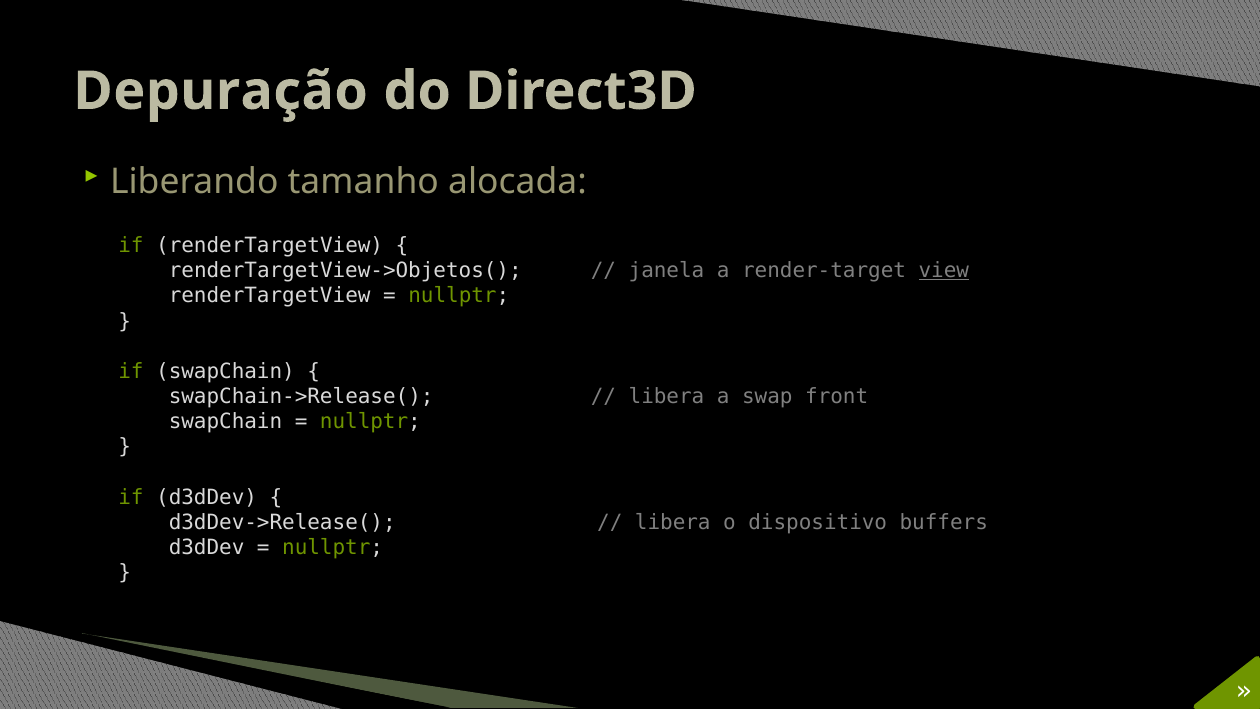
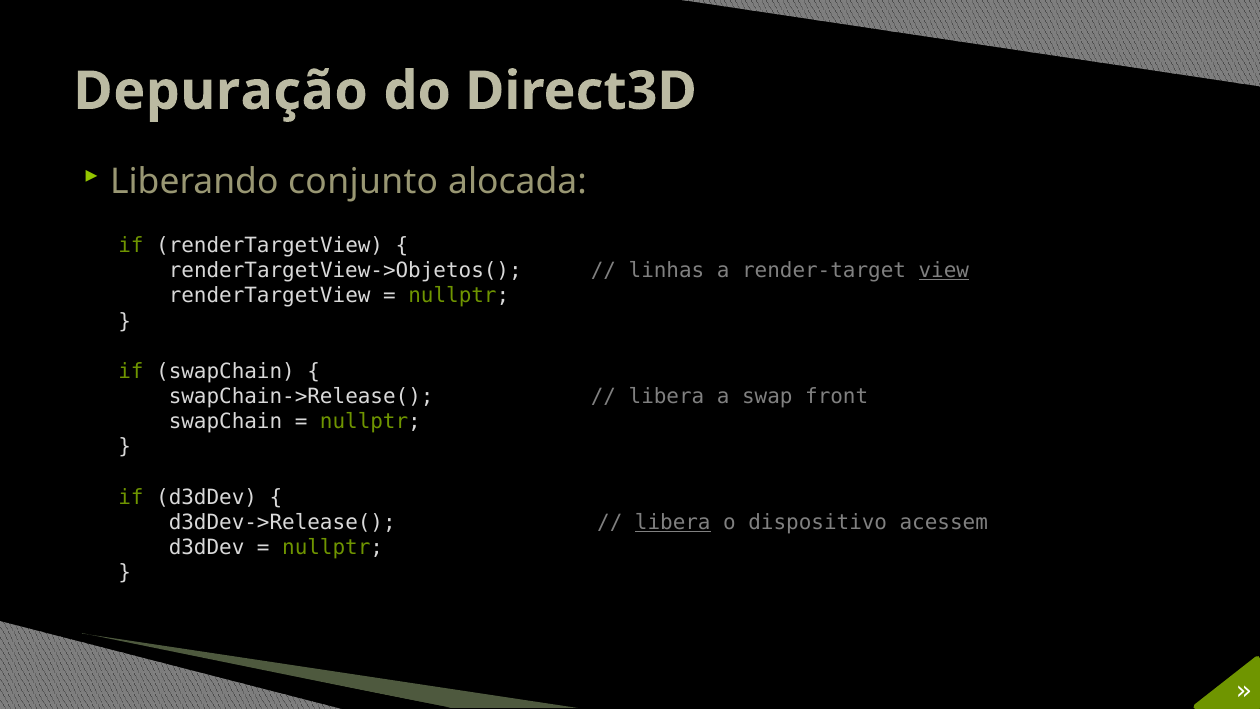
tamanho: tamanho -> conjunto (363, 182)
janela: janela -> linhas (666, 271)
libera underline: none -> present (673, 522)
buffers: buffers -> acessem (944, 522)
